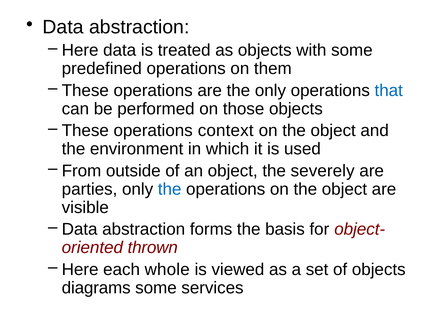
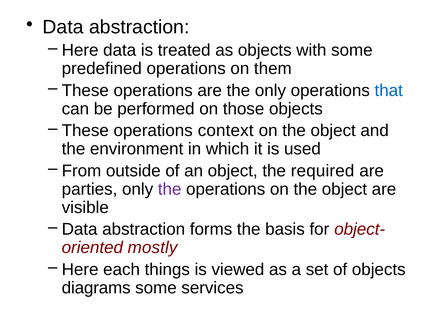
severely: severely -> required (323, 171)
the colour: blue -> purple (170, 189)
thrown: thrown -> mostly (153, 247)
whole: whole -> things (167, 269)
